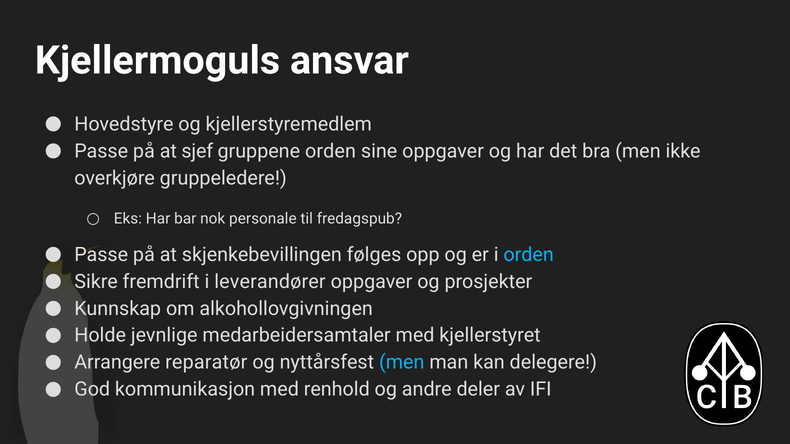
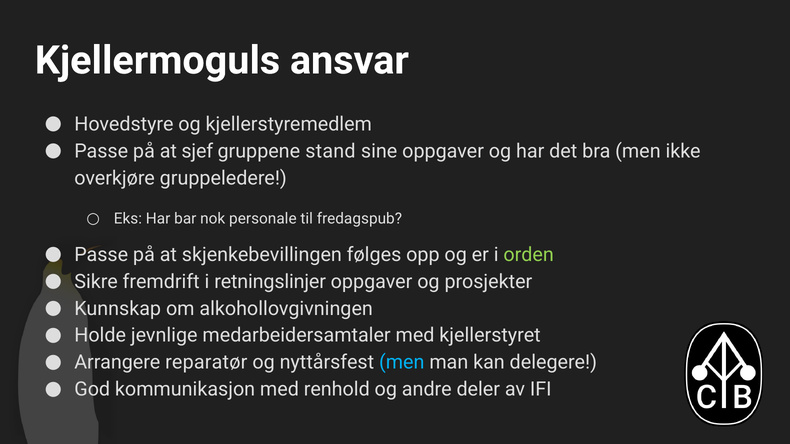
gruppene orden: orden -> stand (330, 151)
orden colour: light blue -> light green (529, 255)
leverandører: leverandører -> retningslinjer (270, 282)
